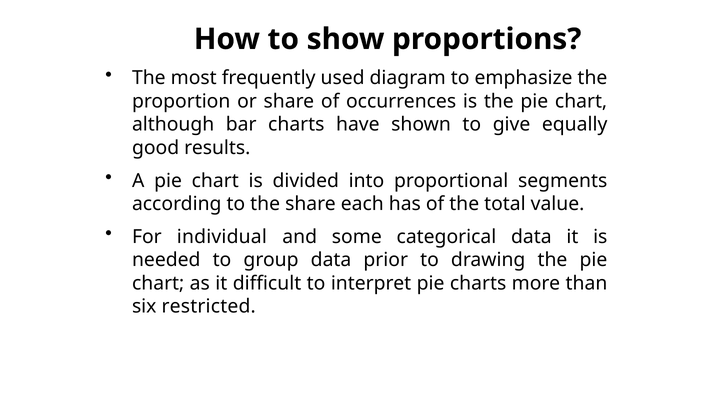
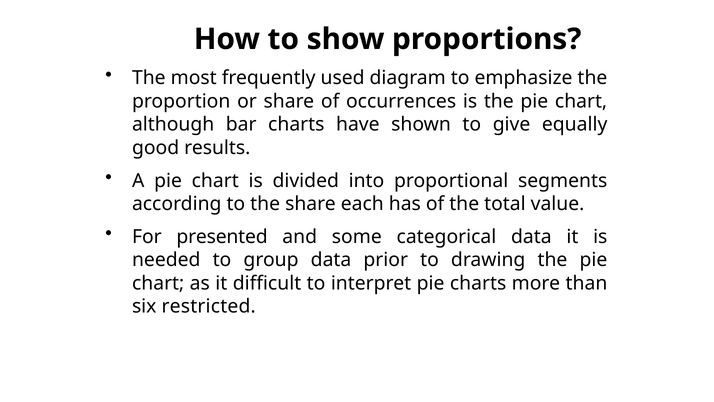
individual: individual -> presented (222, 237)
